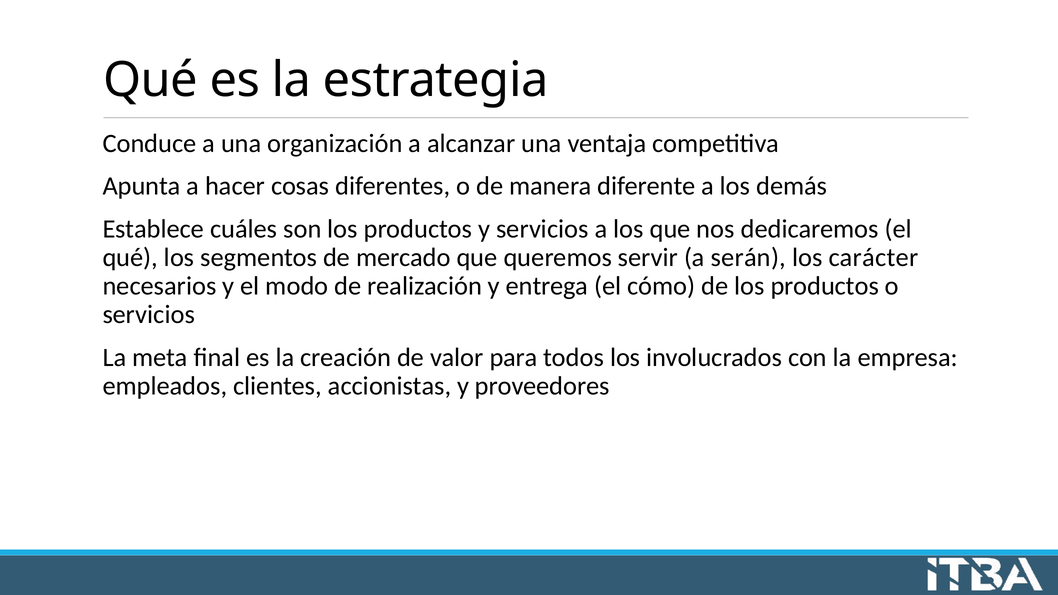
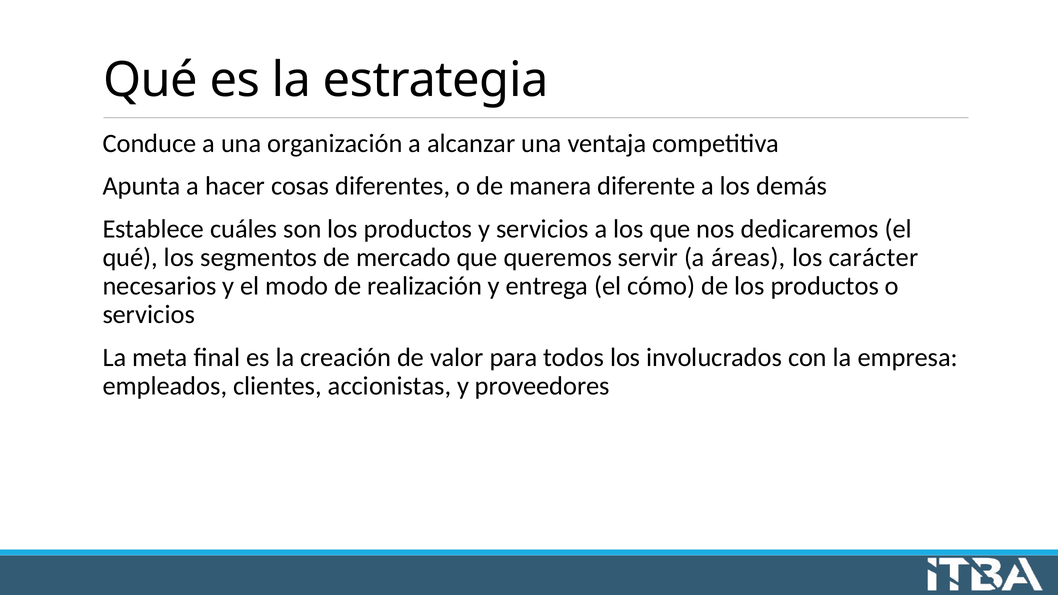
serán: serán -> áreas (748, 257)
